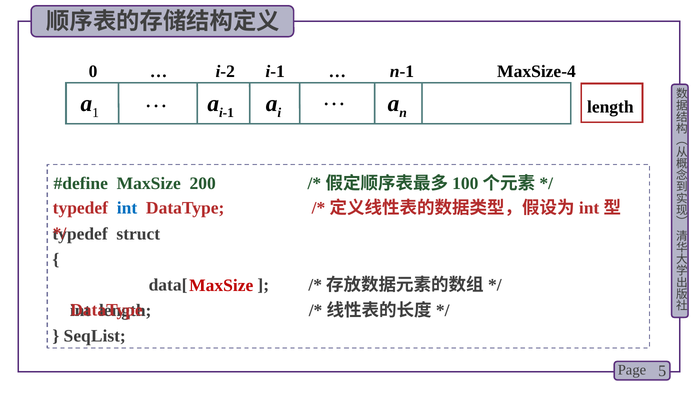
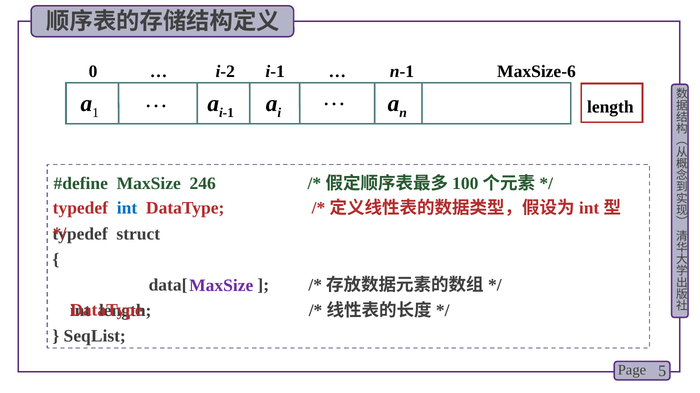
MaxSize-4: MaxSize-4 -> MaxSize-6 (536, 71)
200: 200 -> 246 (203, 184)
MaxSize colour: red -> purple (221, 286)
